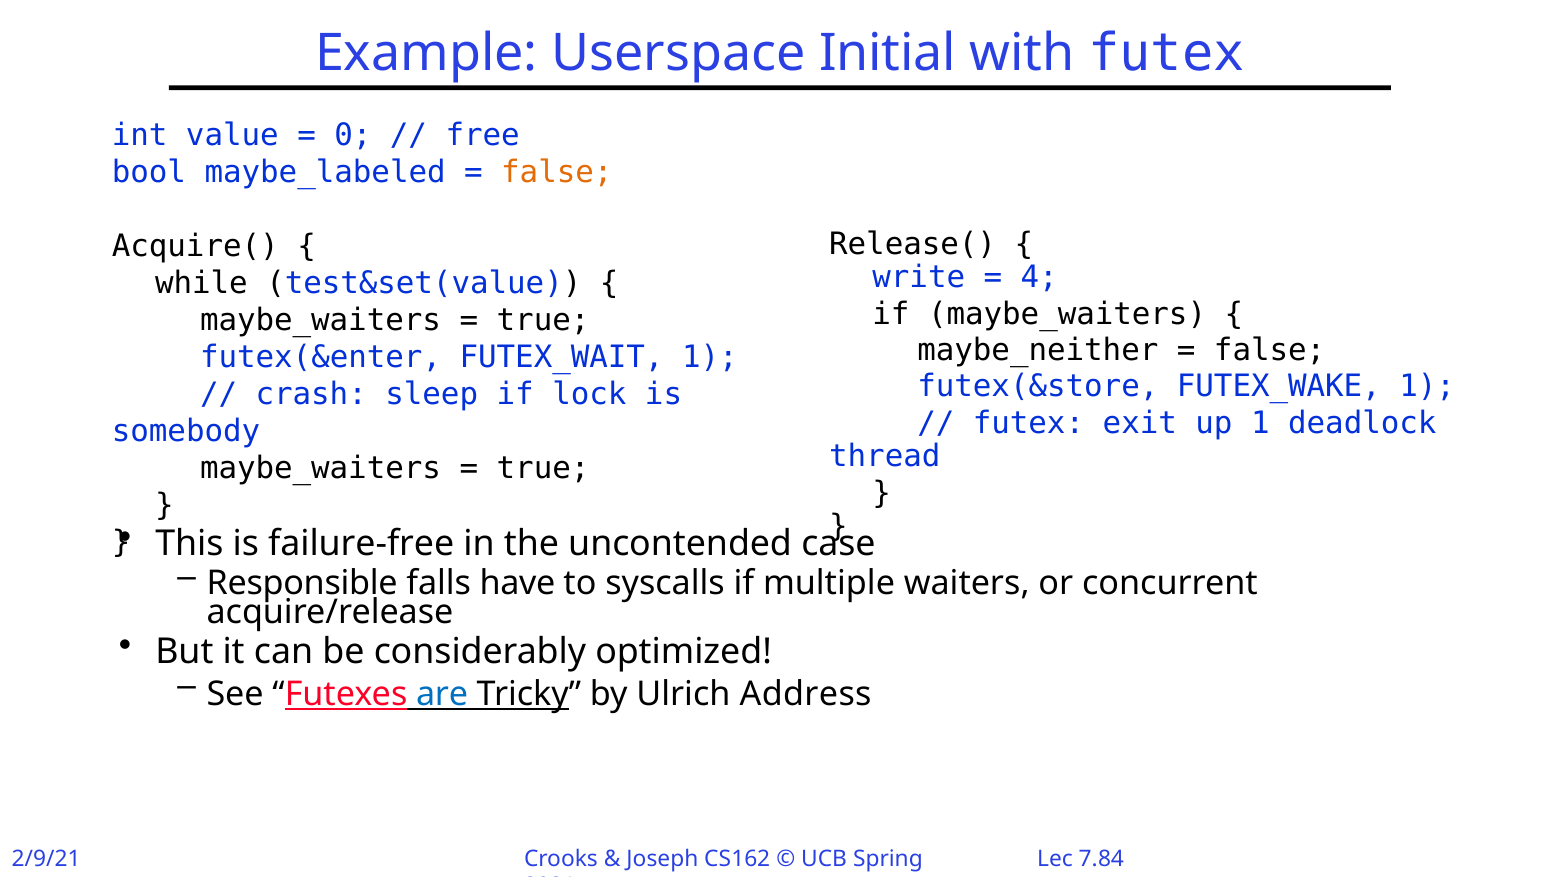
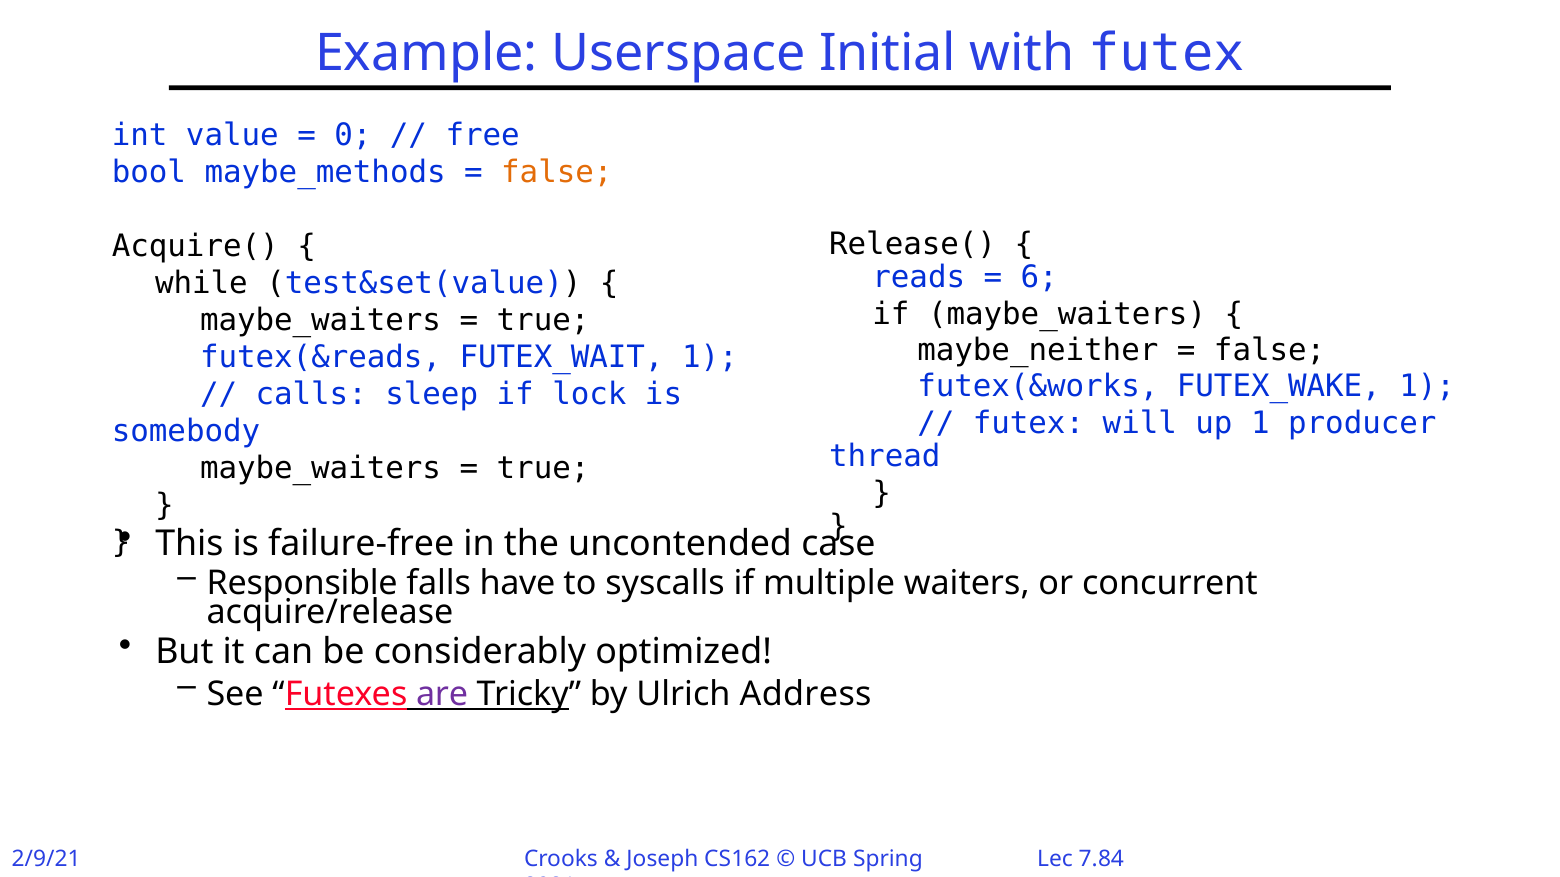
maybe_labeled: maybe_labeled -> maybe_methods (325, 173)
write: write -> reads (919, 278)
4: 4 -> 6 (1039, 278)
futex(&enter: futex(&enter -> futex(&reads (321, 358)
futex(&store: futex(&store -> futex(&works (1038, 387)
crash: crash -> calls (311, 395)
exit: exit -> will (1140, 423)
deadlock: deadlock -> producer (1362, 423)
are colour: blue -> purple (442, 694)
